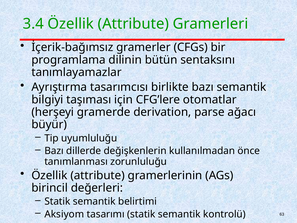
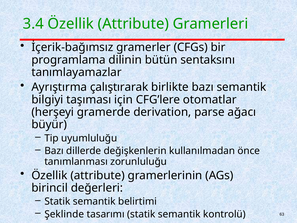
tasarımcısı: tasarımcısı -> çalıştırarak (119, 87)
Aksiyom: Aksiyom -> Şeklinde (64, 214)
